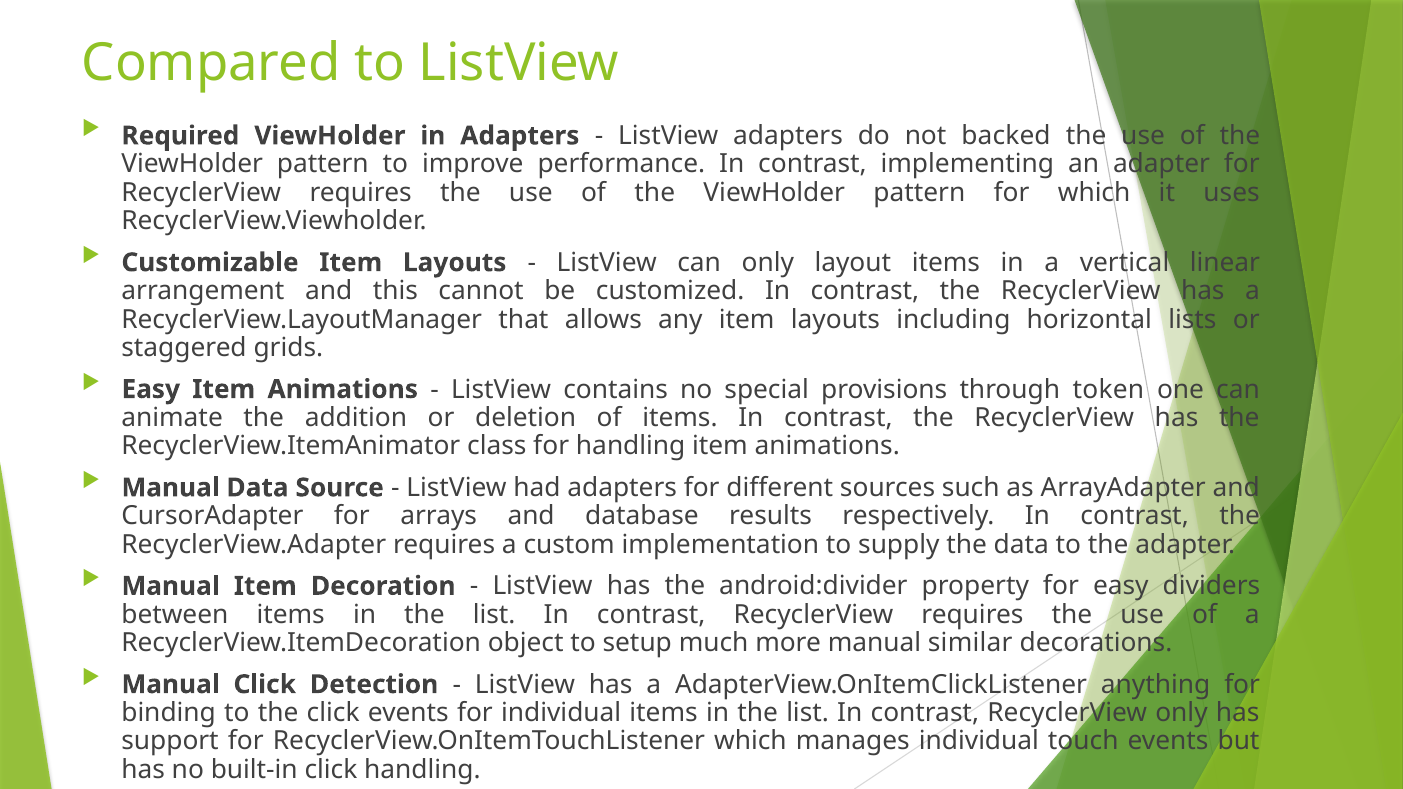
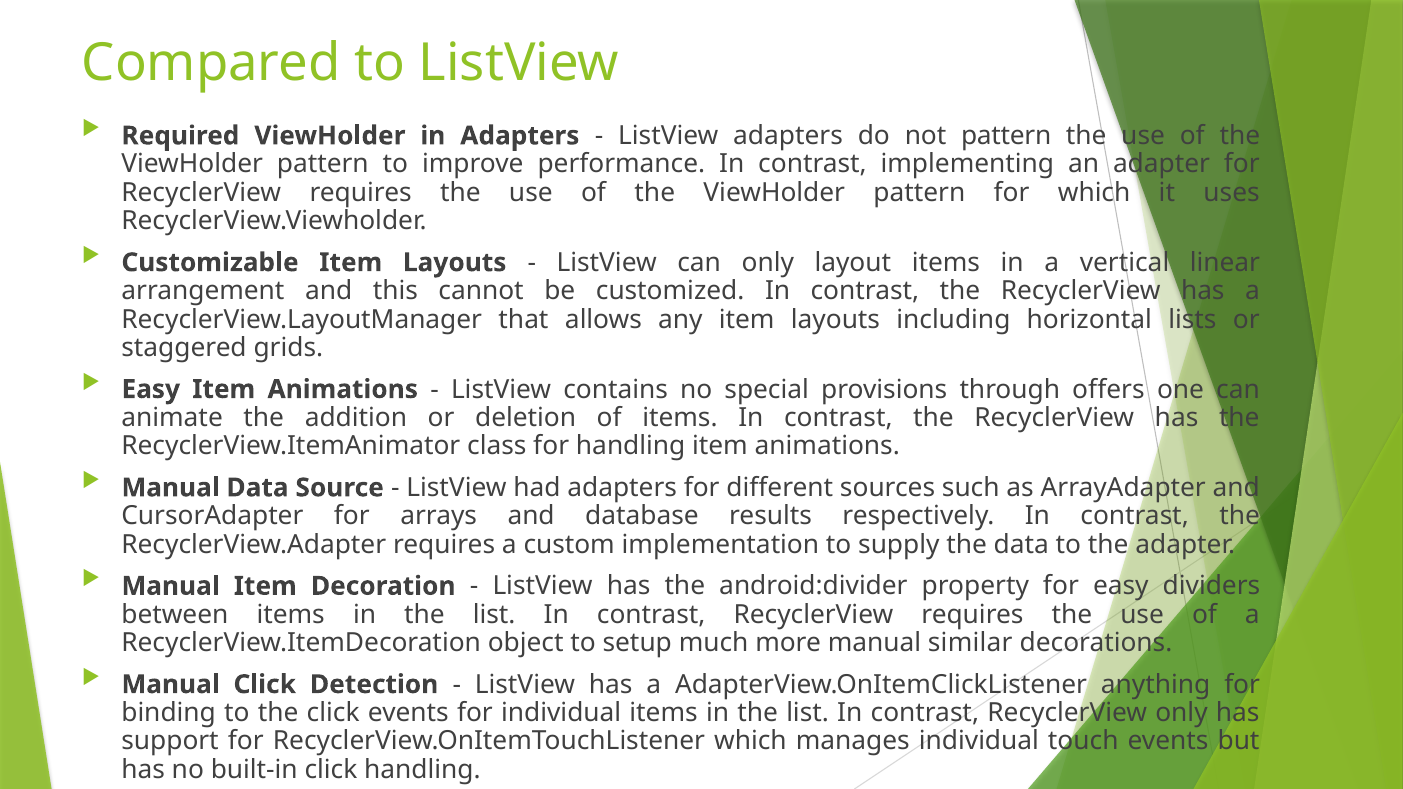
not backed: backed -> pattern (1006, 136)
token: token -> offers (1108, 389)
